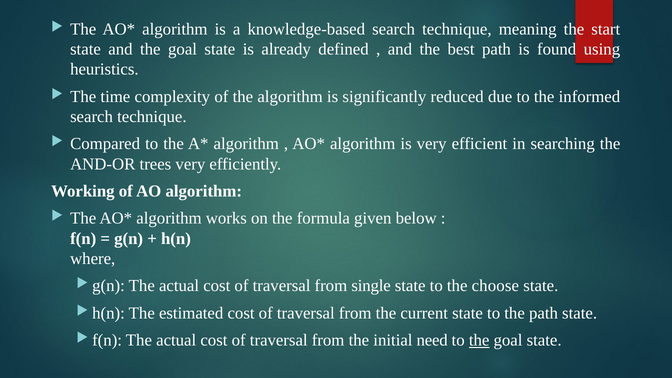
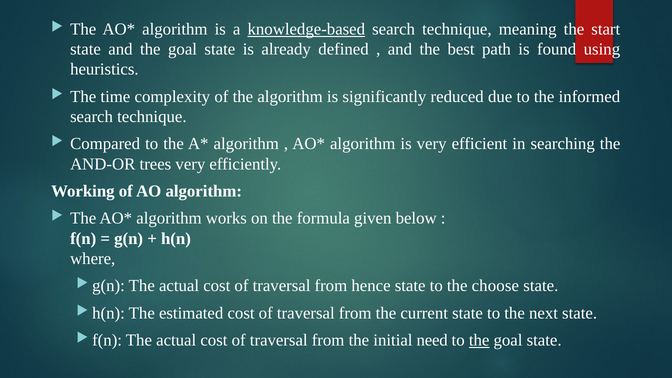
knowledge-based underline: none -> present (306, 29)
single: single -> hence (371, 286)
the path: path -> next (544, 313)
